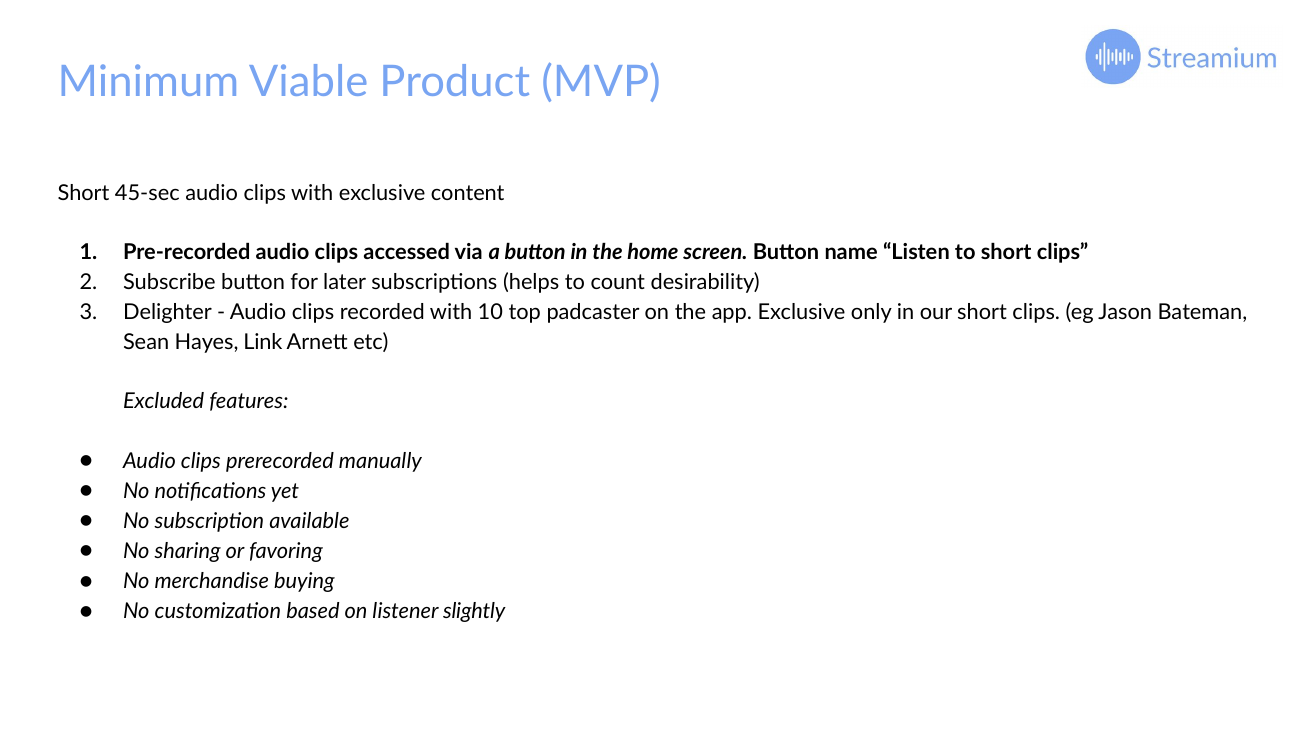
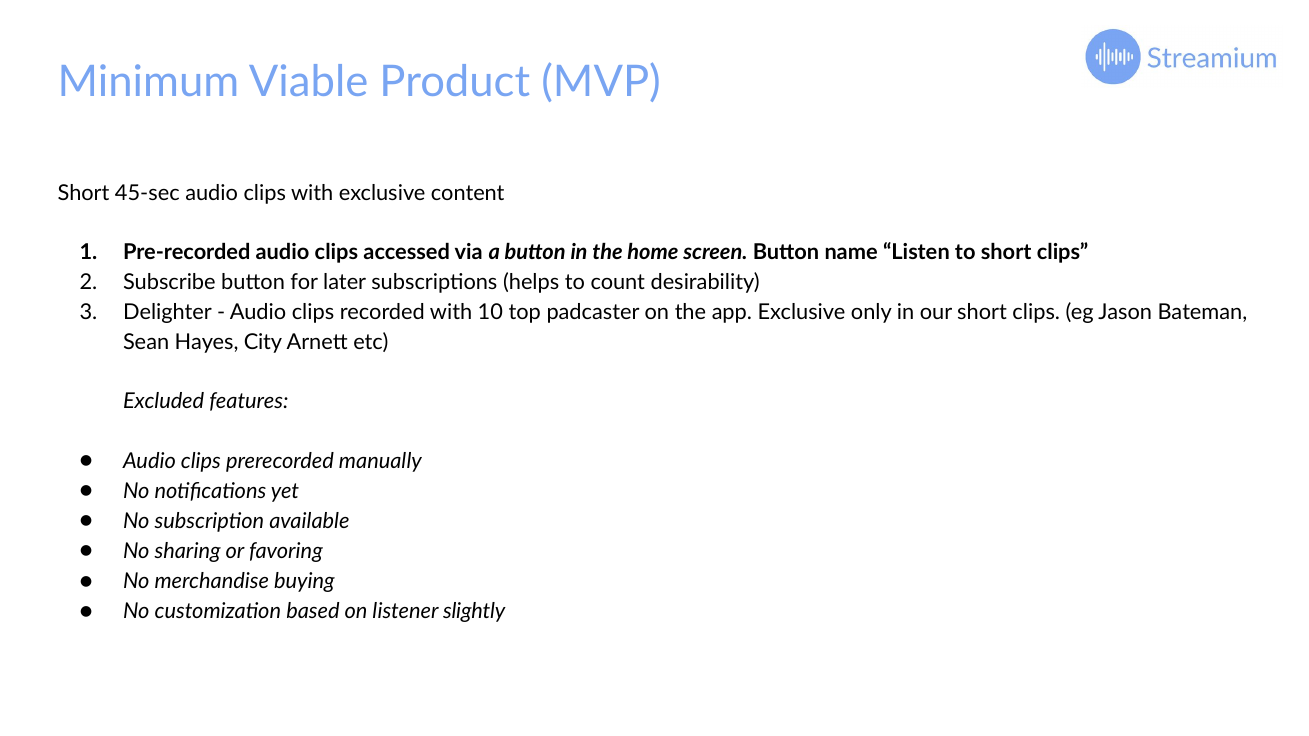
Link: Link -> City (263, 343)
